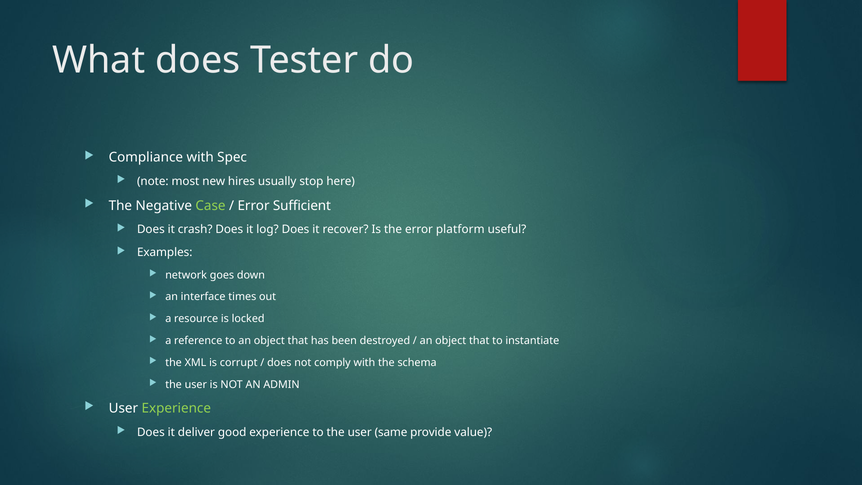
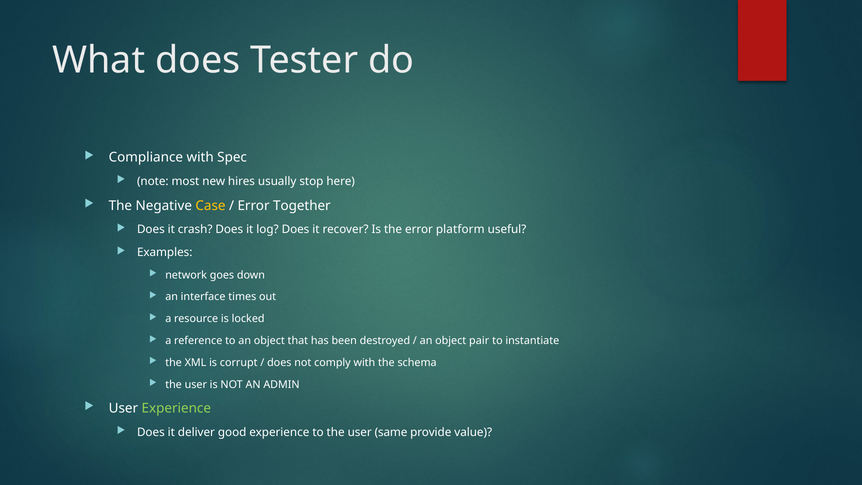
Case colour: light green -> yellow (211, 206)
Sufficient: Sufficient -> Together (302, 206)
that: that -> pair (479, 341)
